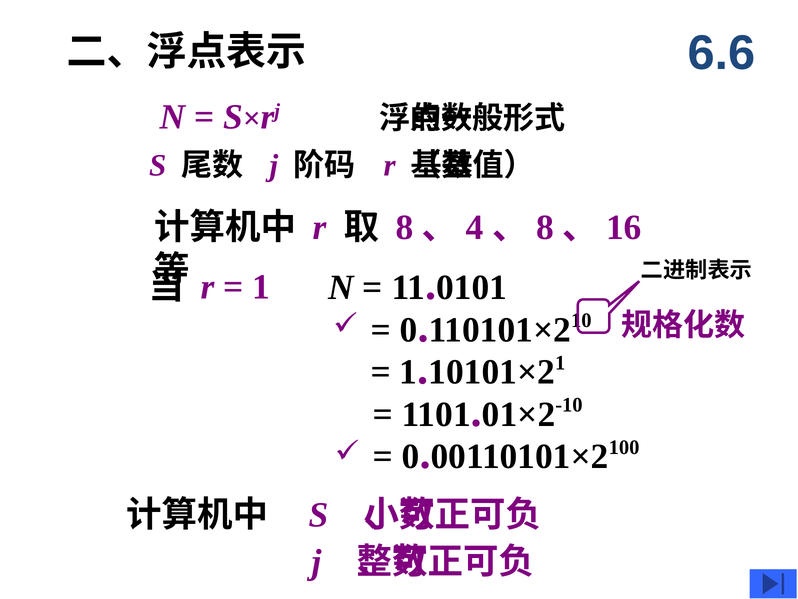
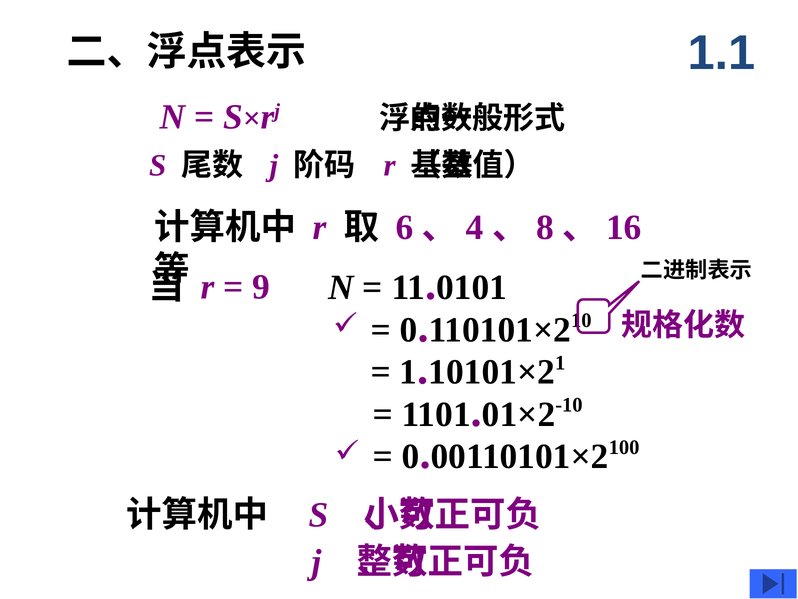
6.6: 6.6 -> 1.1 (721, 53)
8: 8 -> 6 (405, 227)
1: 1 -> 9 (261, 287)
